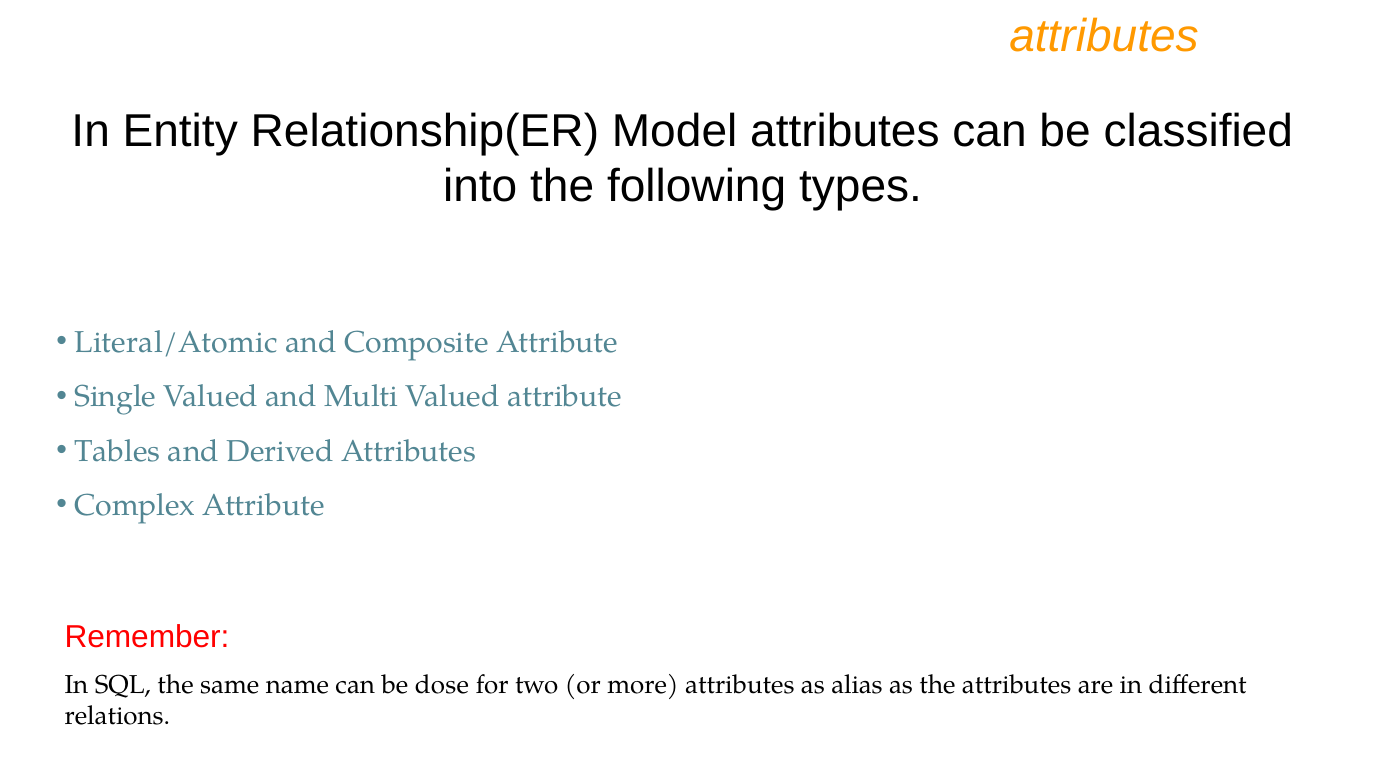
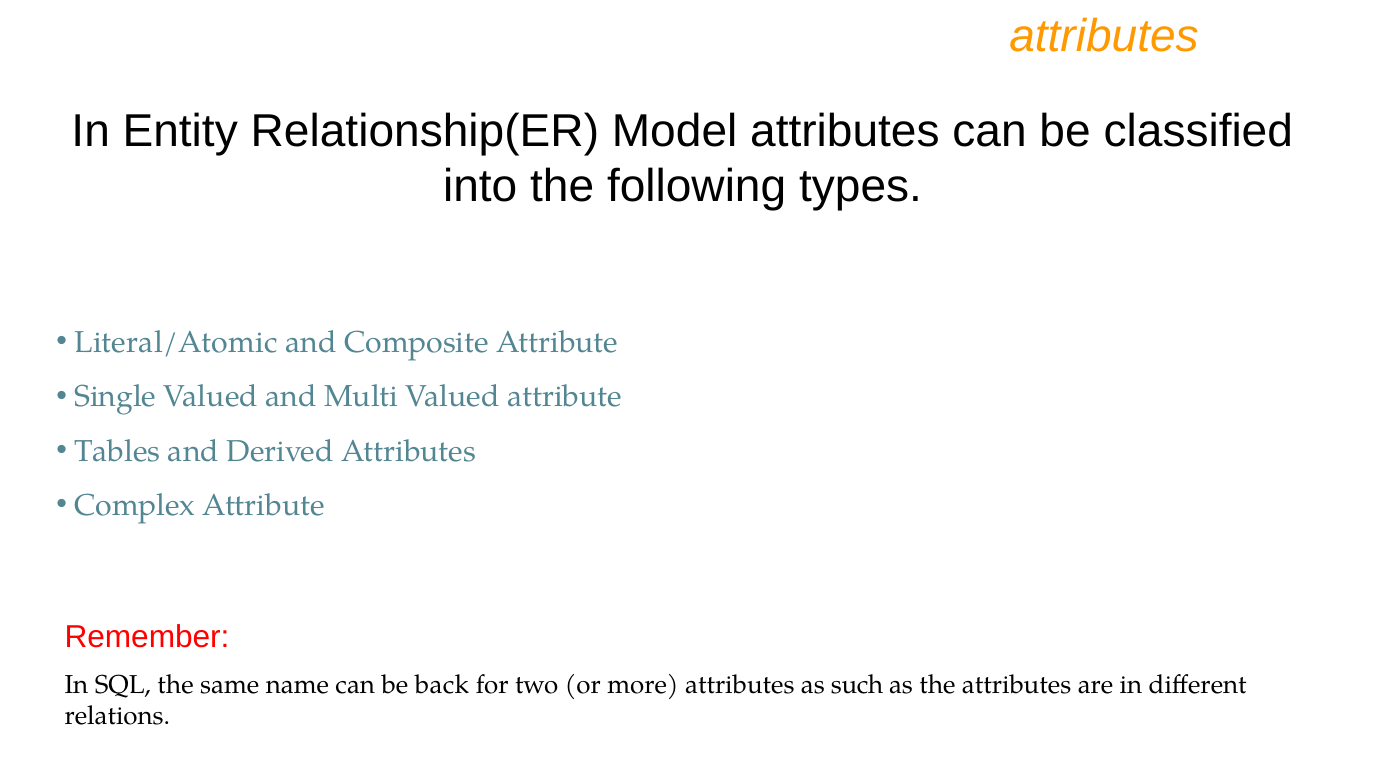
dose: dose -> back (442, 685)
alias: alias -> such (857, 685)
